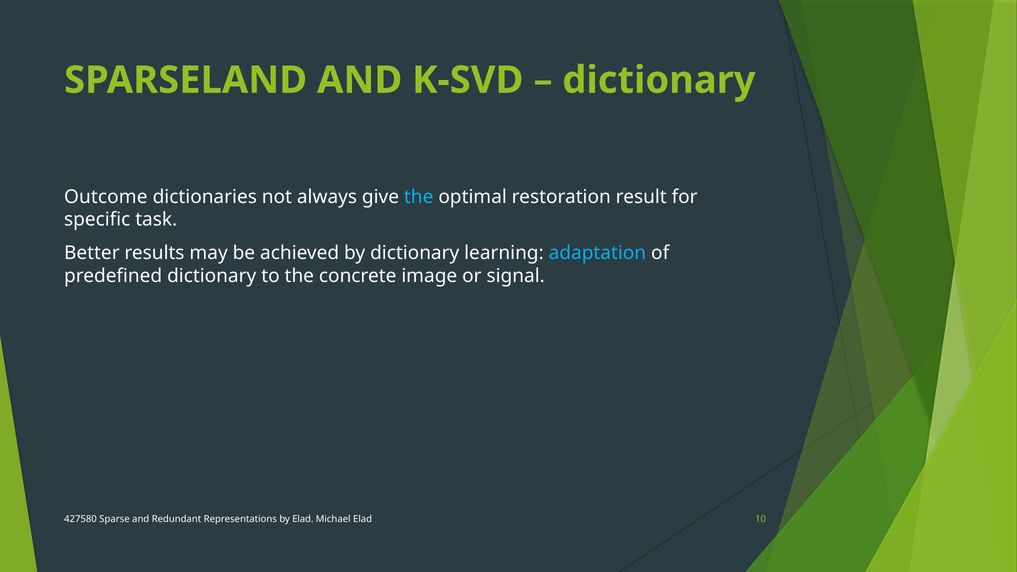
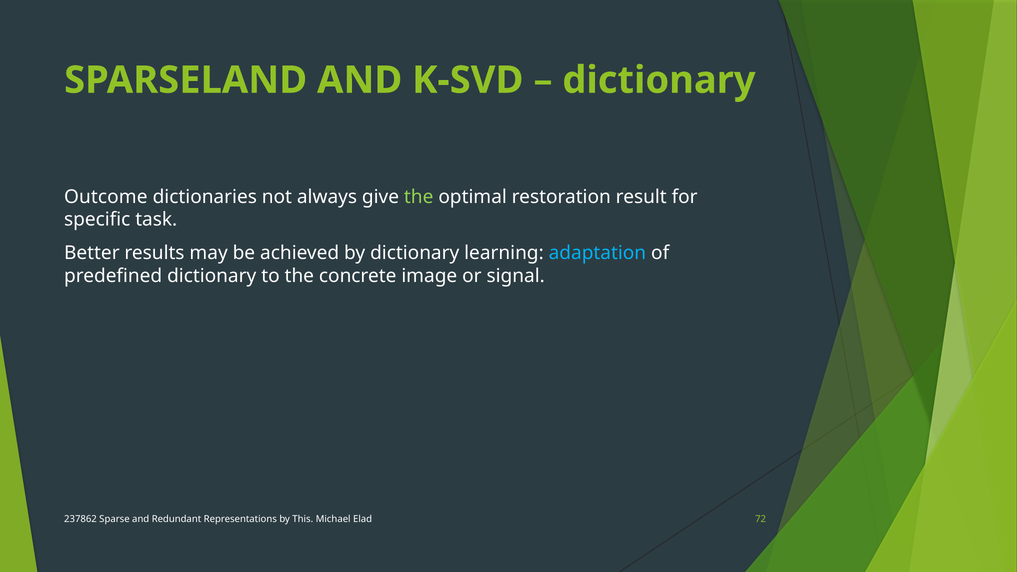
the colour: light blue -> light green (419, 197)
427580: 427580 -> 237862 (80, 519)
by Elad: Elad -> This (303, 519)
10: 10 -> 72 (761, 519)
